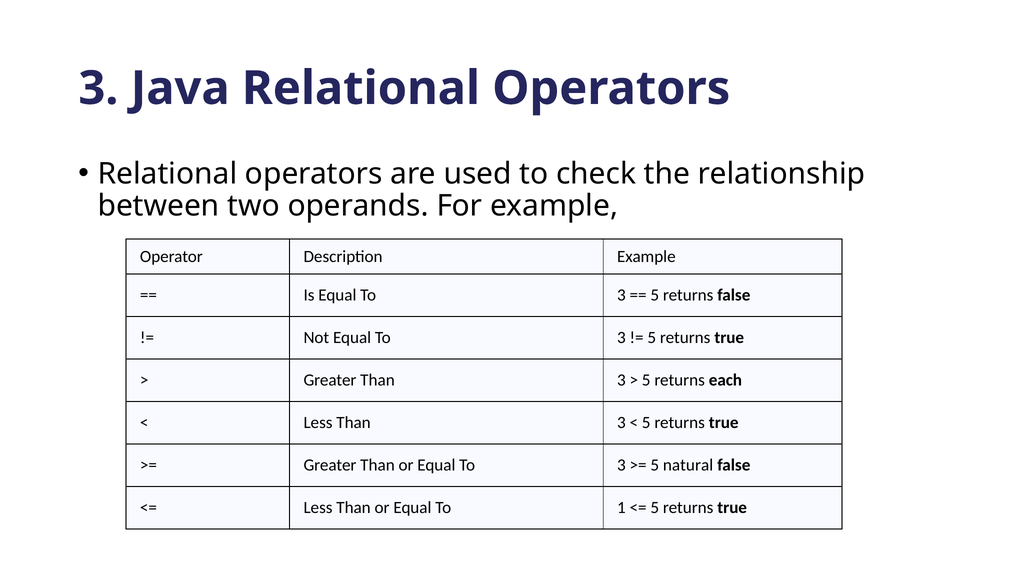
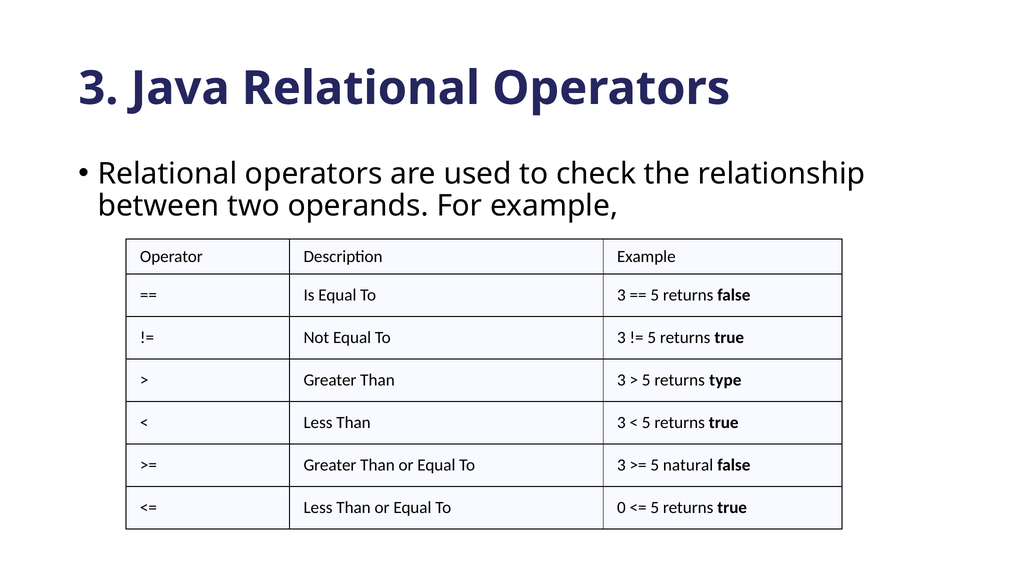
each: each -> type (725, 380)
1: 1 -> 0 (621, 508)
